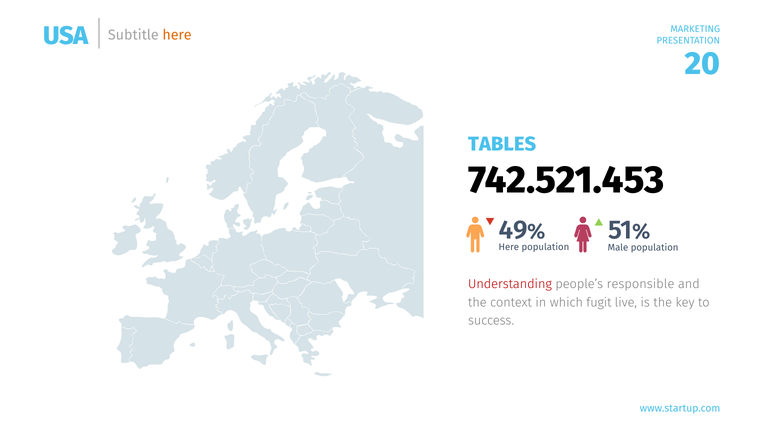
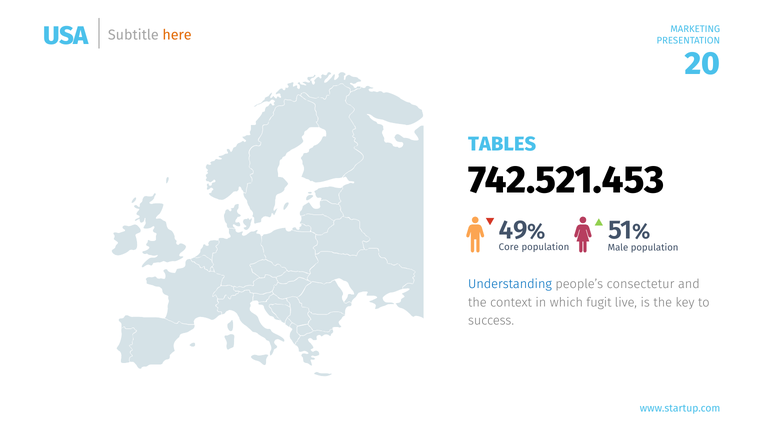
Here: Here -> Core (509, 247)
Understanding colour: red -> blue (510, 284)
responsible: responsible -> consectetur (641, 284)
